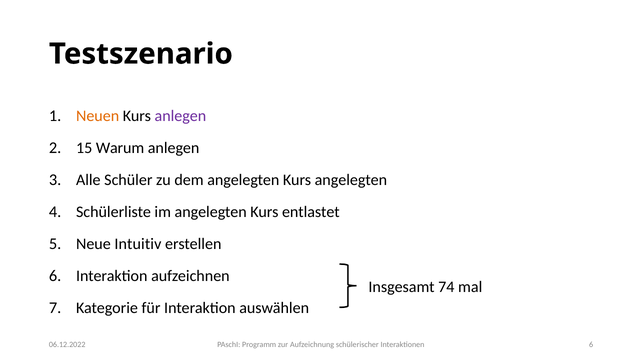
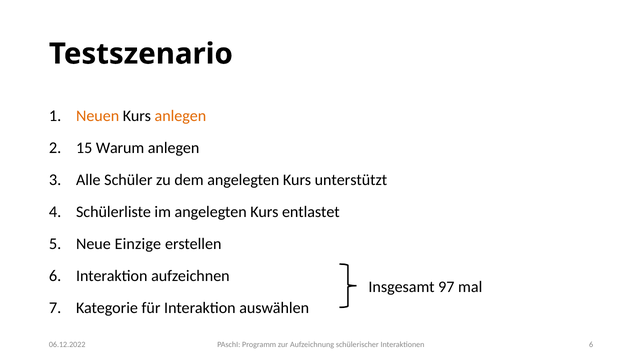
anlegen colour: purple -> orange (180, 116)
Kurs angelegten: angelegten -> unterstützt (351, 180)
Intuitiv: Intuitiv -> Einzige (138, 244)
74: 74 -> 97 (446, 287)
